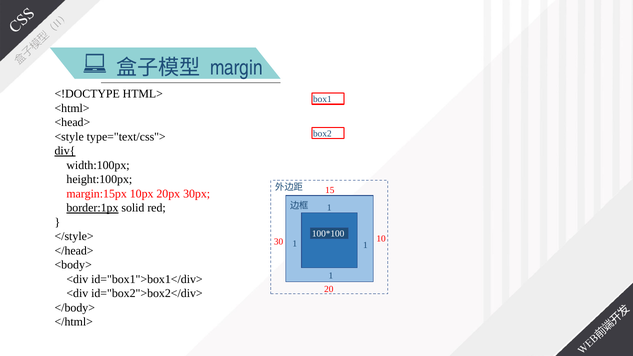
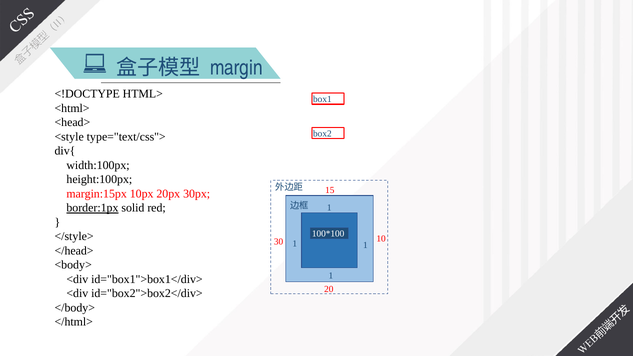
div{ underline: present -> none (65, 151)
